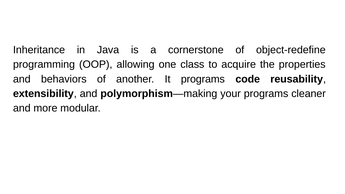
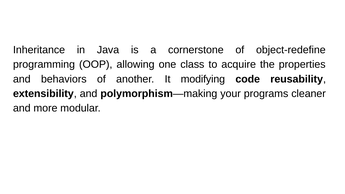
It programs: programs -> modifying (203, 79)
